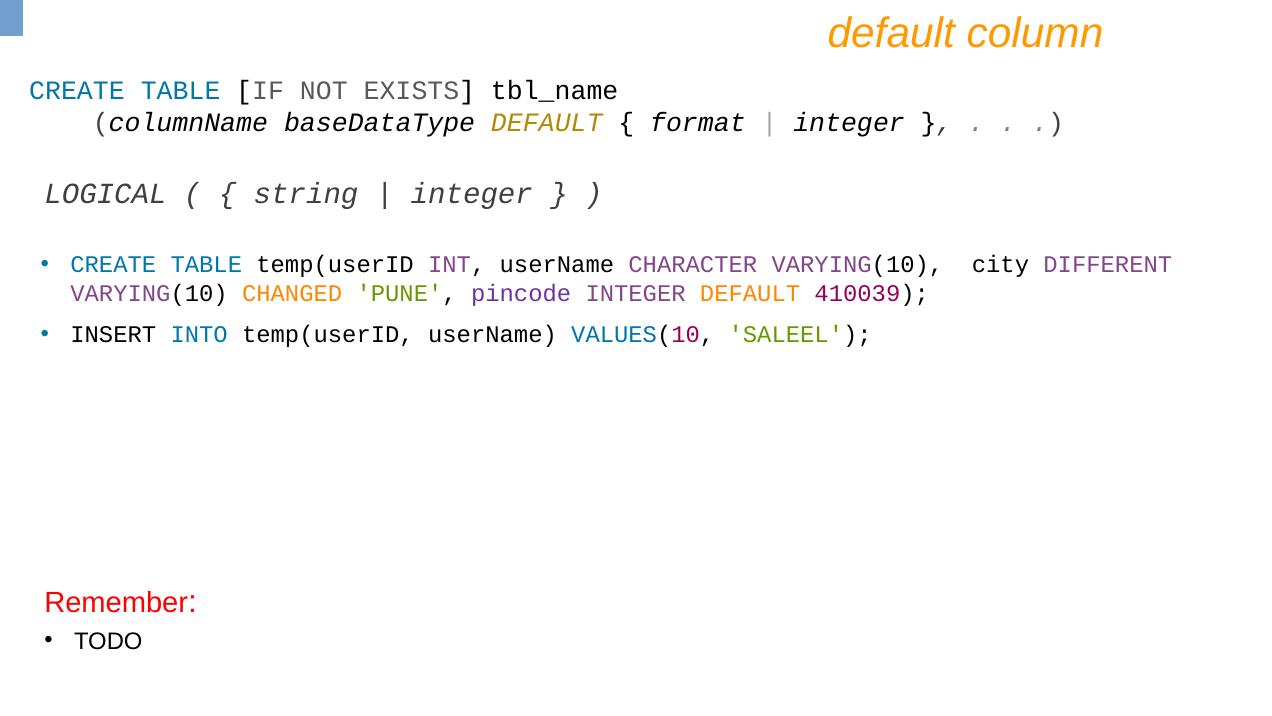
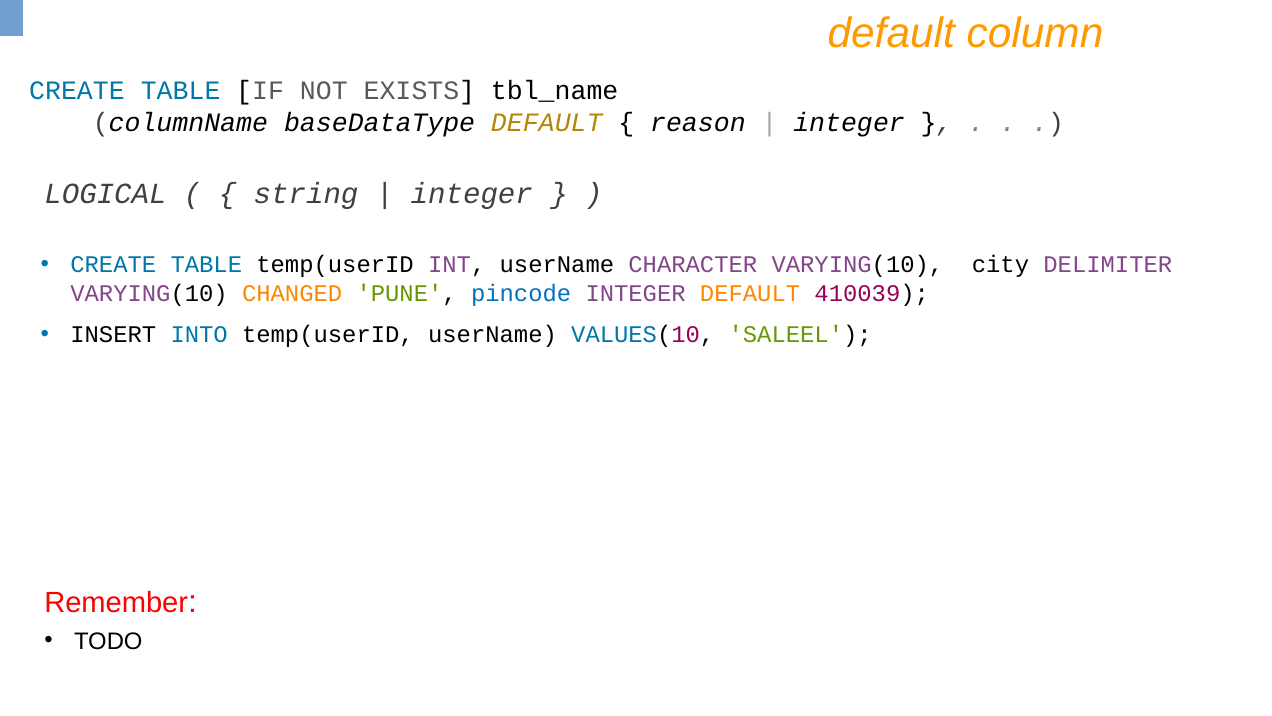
format: format -> reason (698, 122)
DIFFERENT: DIFFERENT -> DELIMITER (1108, 265)
pincode colour: purple -> blue (521, 293)
